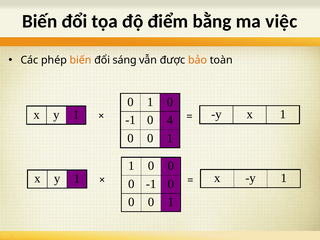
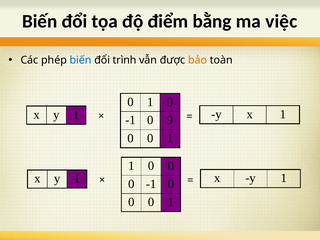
biến colour: orange -> blue (81, 60)
sáng: sáng -> trình (125, 60)
4: 4 -> 9 (170, 120)
